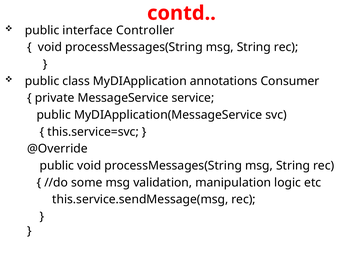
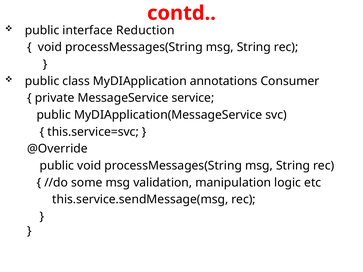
Controller: Controller -> Reduction (145, 30)
